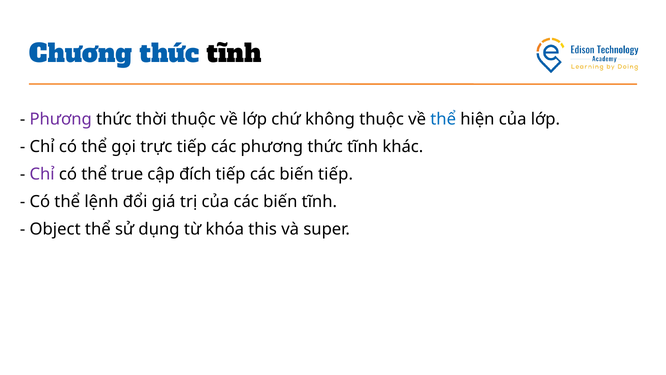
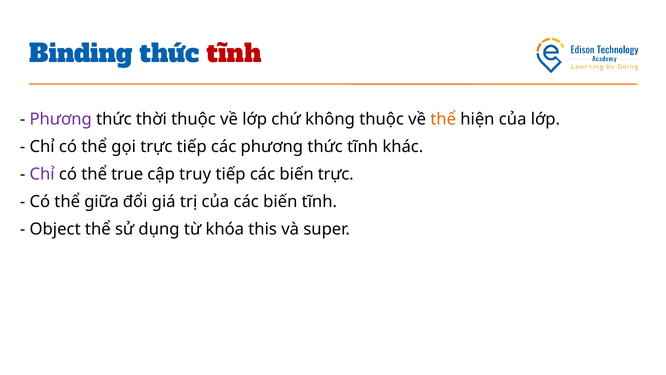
Chương: Chương -> Binding (81, 54)
tĩnh colour: black -> red (234, 54)
thể colour: blue -> orange (443, 119)
đích: đích -> truy (195, 174)
biến tiếp: tiếp -> trực (336, 174)
lệnh: lệnh -> giữa (102, 202)
